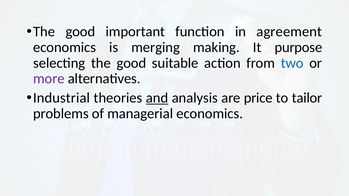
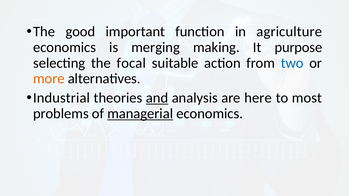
agreement: agreement -> agriculture (289, 32)
selecting the good: good -> focal (131, 63)
more colour: purple -> orange (49, 79)
price: price -> here (258, 98)
tailor: tailor -> most (307, 98)
managerial underline: none -> present (140, 114)
